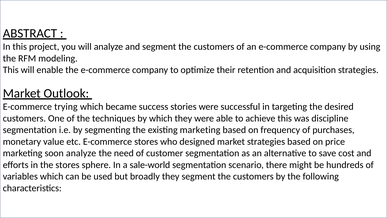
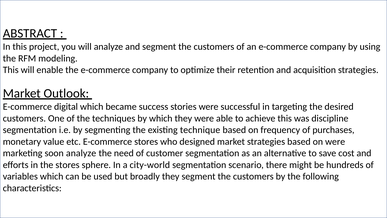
trying: trying -> digital (66, 107)
existing marketing: marketing -> technique (200, 130)
on price: price -> were (335, 141)
sale-world: sale-world -> city-world (150, 165)
